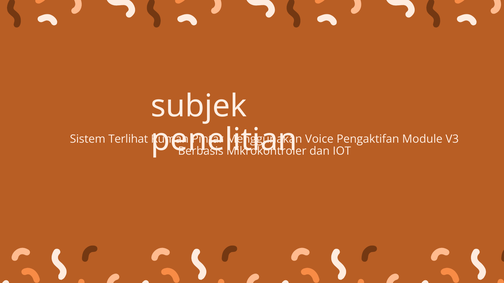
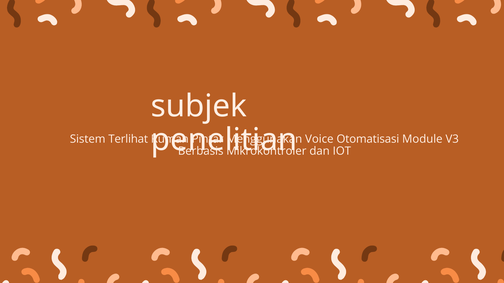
Pengaktifan: Pengaktifan -> Otomatisasi (368, 139)
